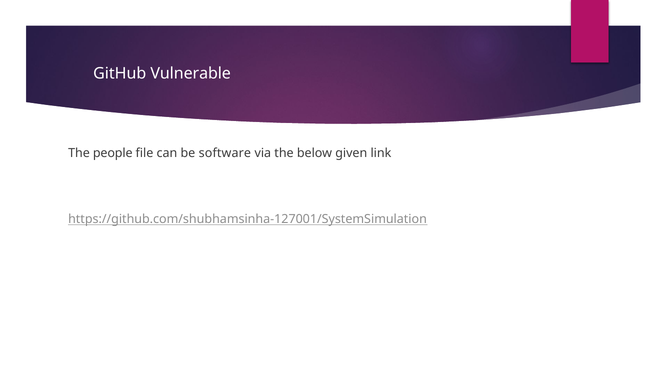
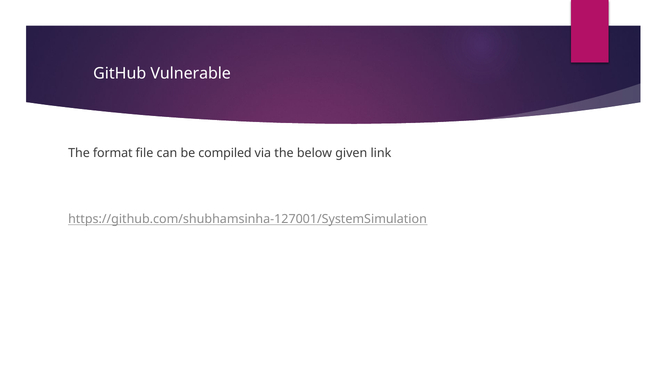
people: people -> format (113, 153)
software: software -> compiled (225, 153)
